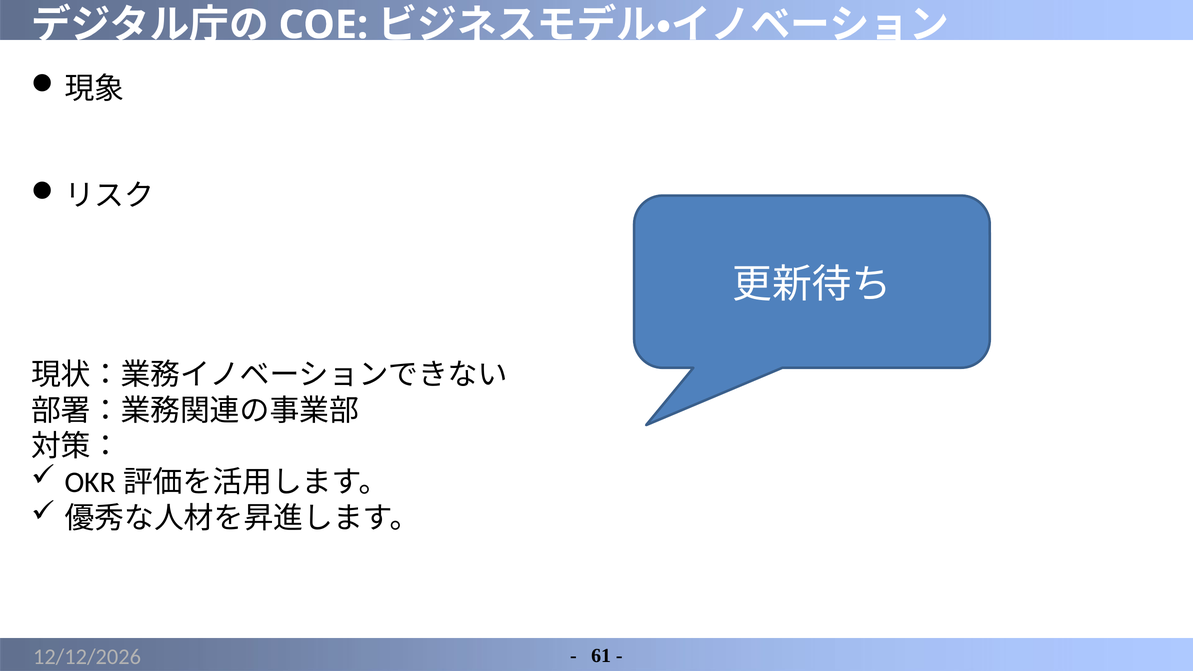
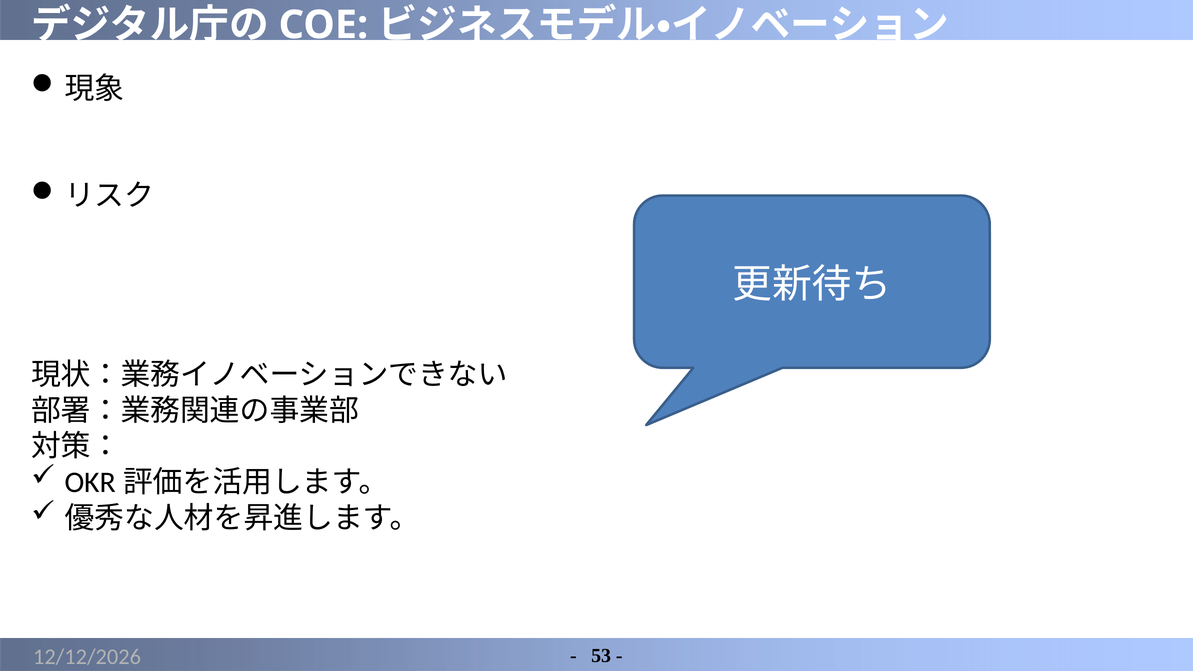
61: 61 -> 53 (601, 656)
